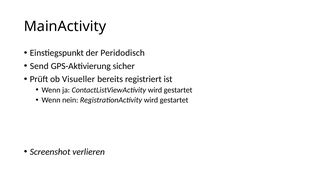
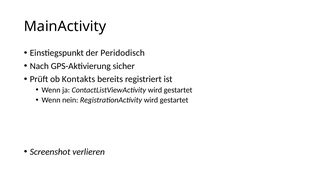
Send: Send -> Nach (39, 66)
Visueller: Visueller -> Kontakts (79, 79)
